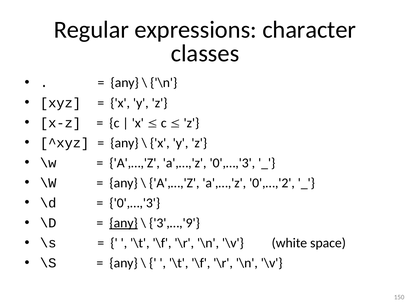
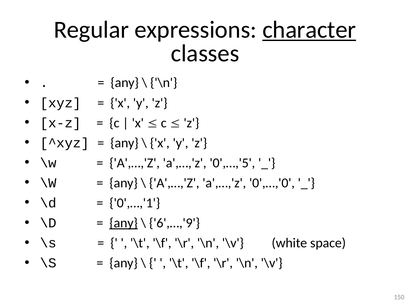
character underline: none -> present (309, 30)
a',…,'z 0',…,'3: 0',…,'3 -> 0',…,'5 (232, 163)
0',…,'2: 0',…,'2 -> 0',…,'0 (272, 183)
0',…,'3: 0',…,'3 -> 0',…,'1 (135, 203)
3',…,'9: 3',…,'9 -> 6',…,'9 (175, 223)
